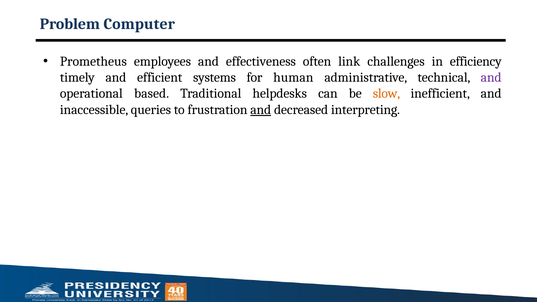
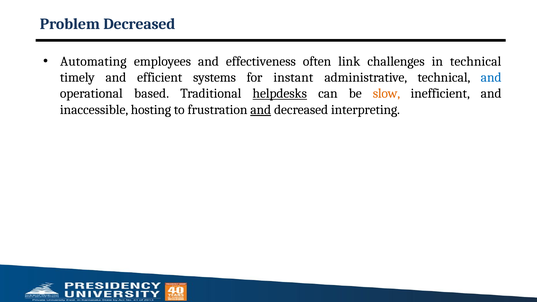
Problem Computer: Computer -> Decreased (139, 24)
Prometheus: Prometheus -> Automating (93, 61)
in efficiency: efficiency -> technical (476, 61)
human: human -> instant (293, 77)
and colour: purple -> blue (491, 77)
helpdesks underline: none -> present (280, 94)
queries: queries -> hosting (151, 110)
